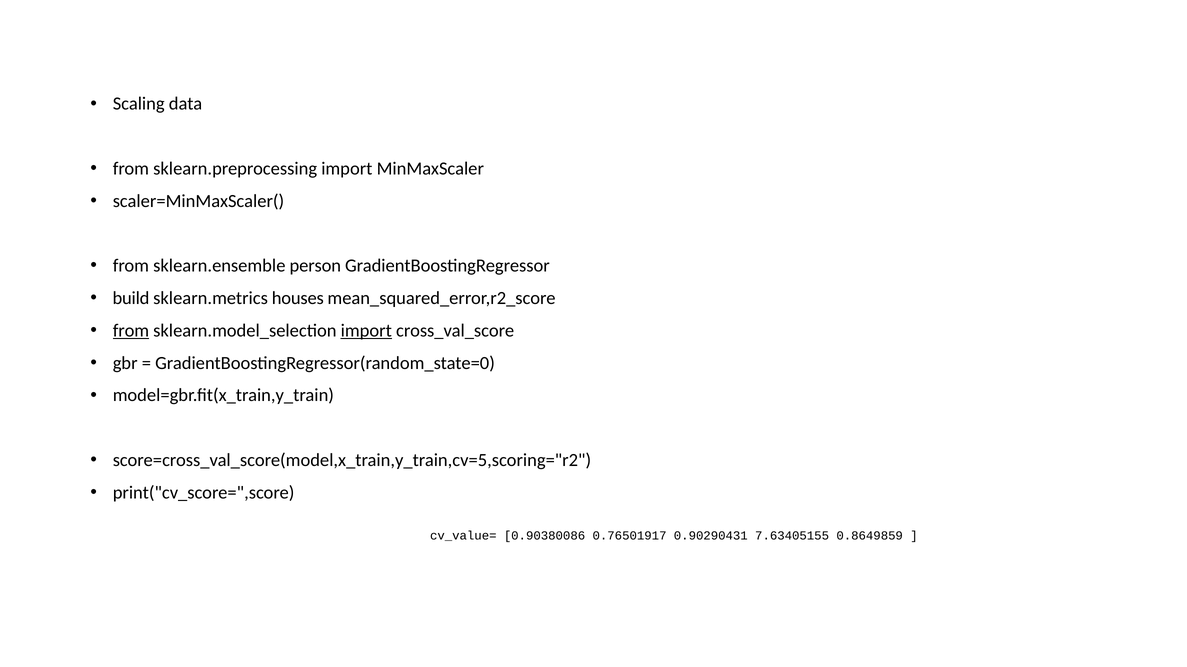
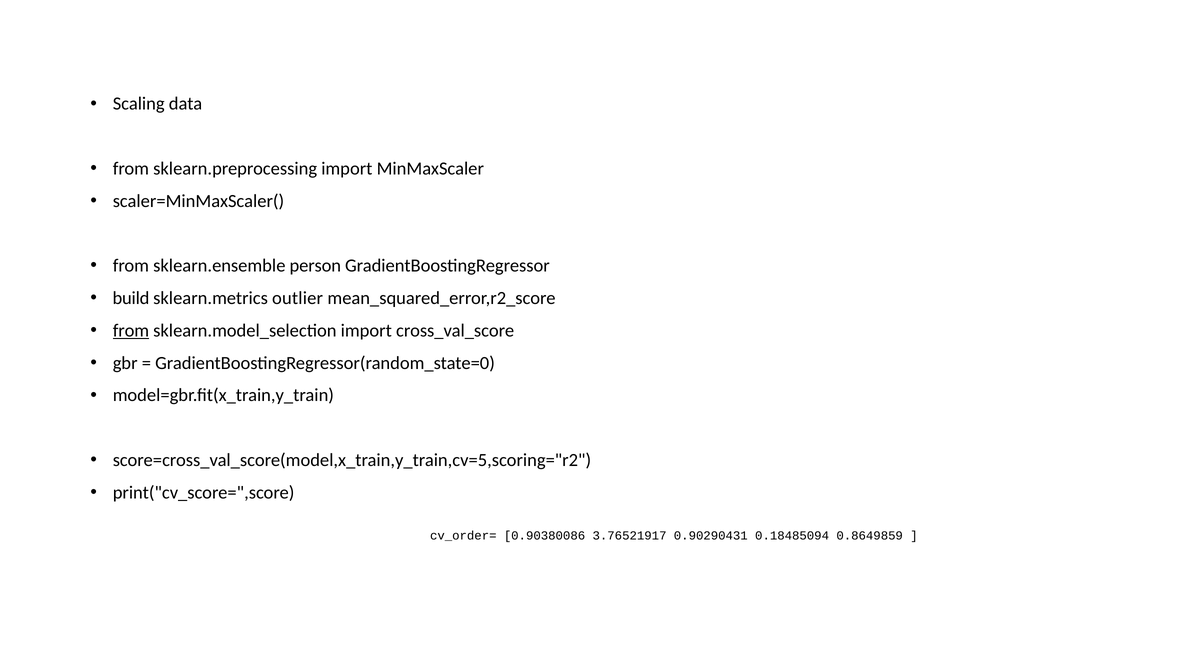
houses: houses -> outlier (298, 298)
import underline: present -> none (366, 331)
cv_value=: cv_value= -> cv_order= (463, 536)
0.76501917: 0.76501917 -> 3.76521917 (630, 536)
7.63405155: 7.63405155 -> 0.18485094 (792, 536)
